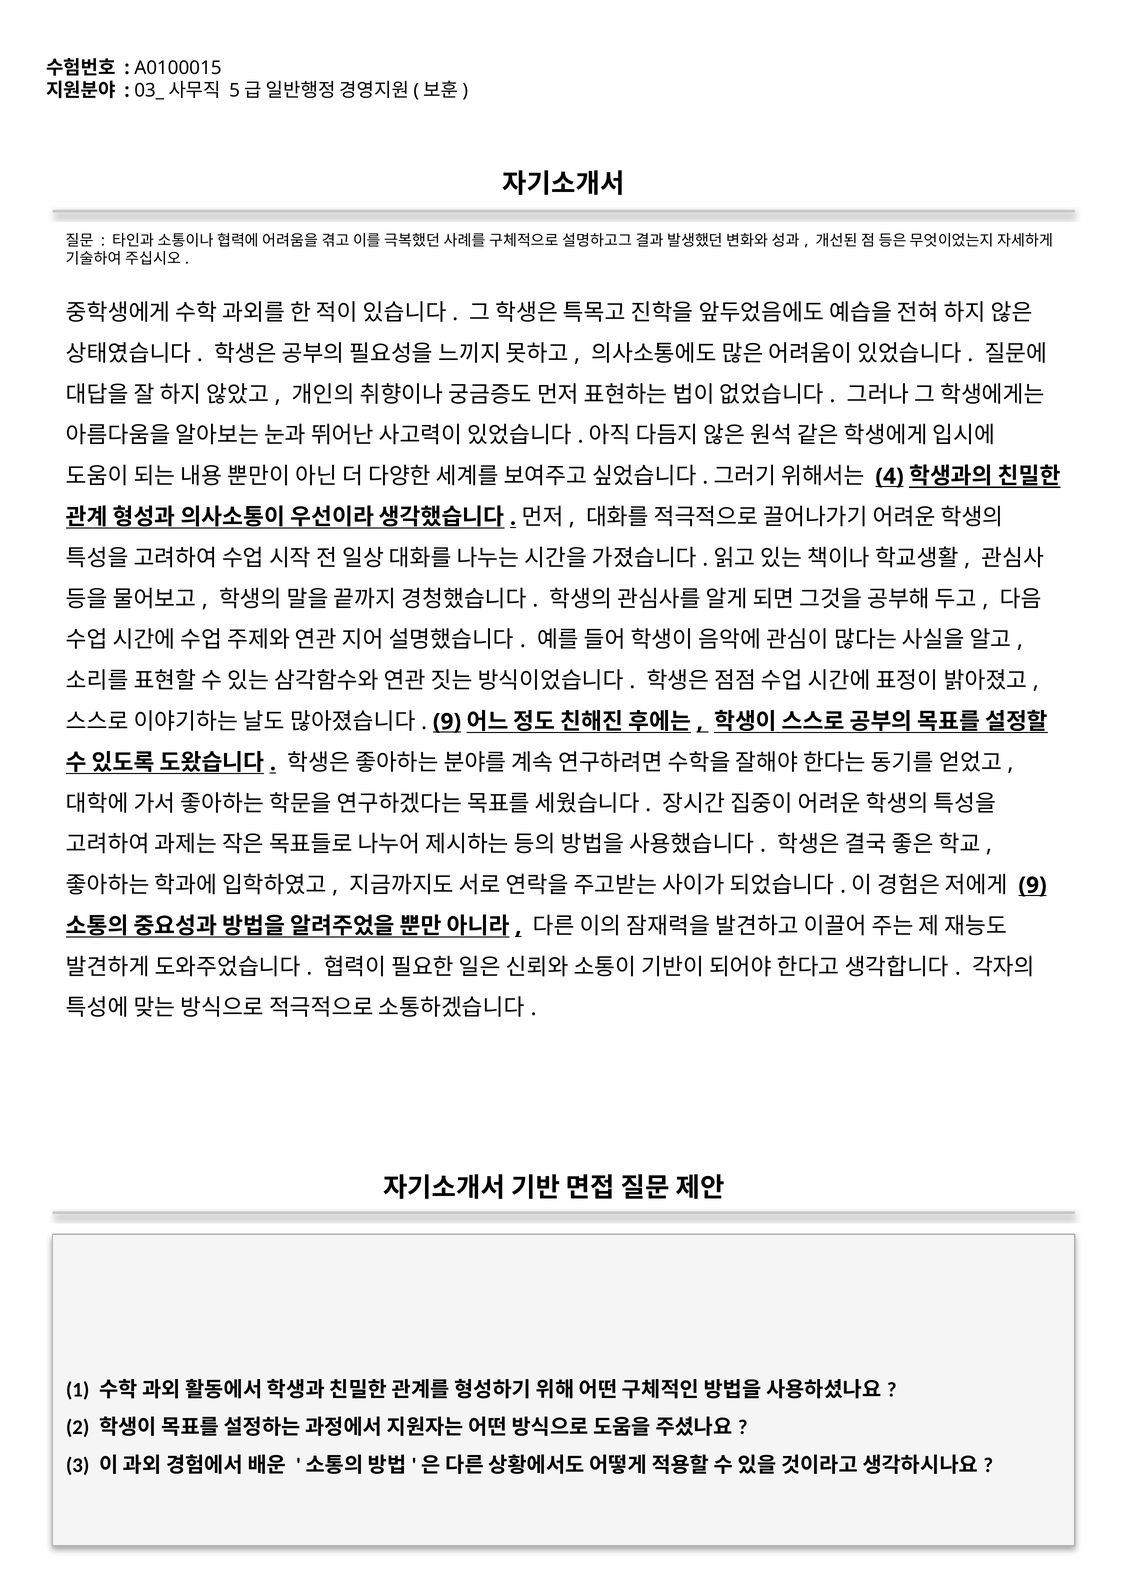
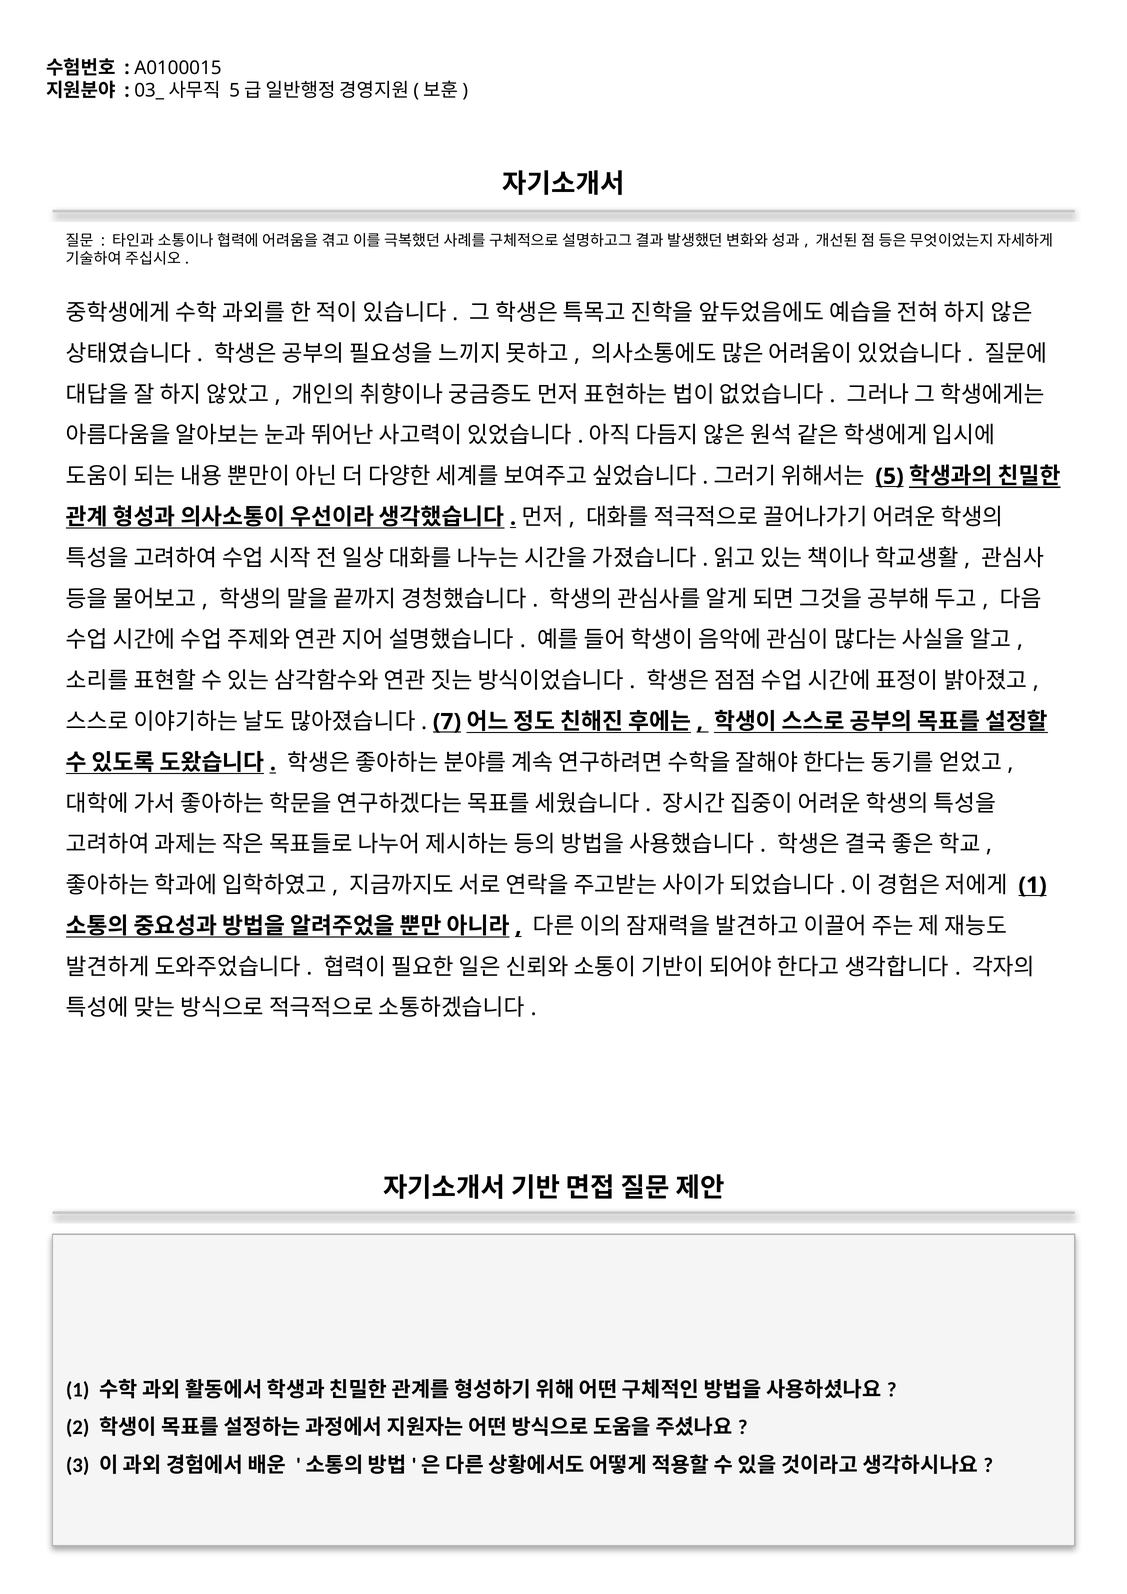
4: 4 -> 5 (890, 476)
9: 9 -> 7 (447, 722)
9: 9 -> 1 (1033, 885)
